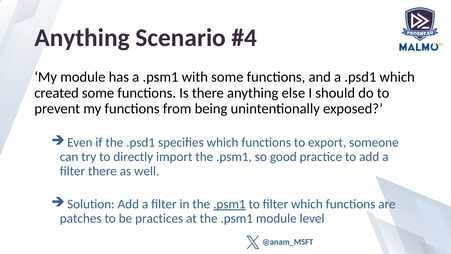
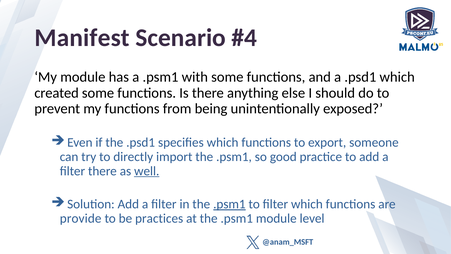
Anything: Anything -> Manifest (82, 38)
well underline: none -> present (147, 171)
patches: patches -> provide (81, 218)
